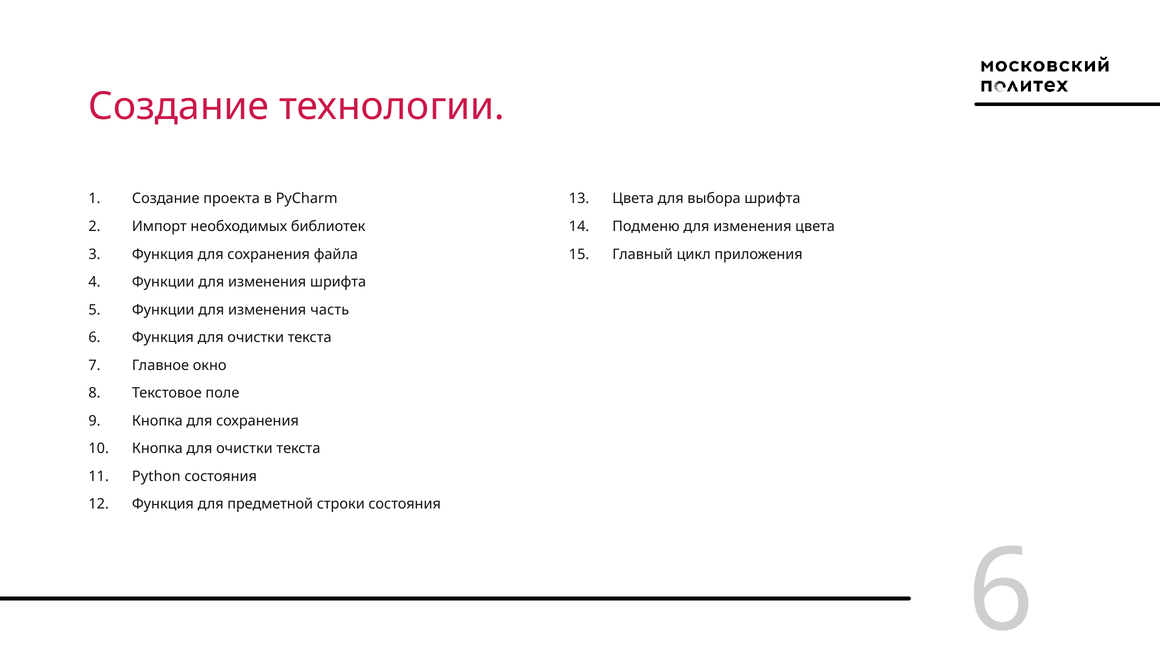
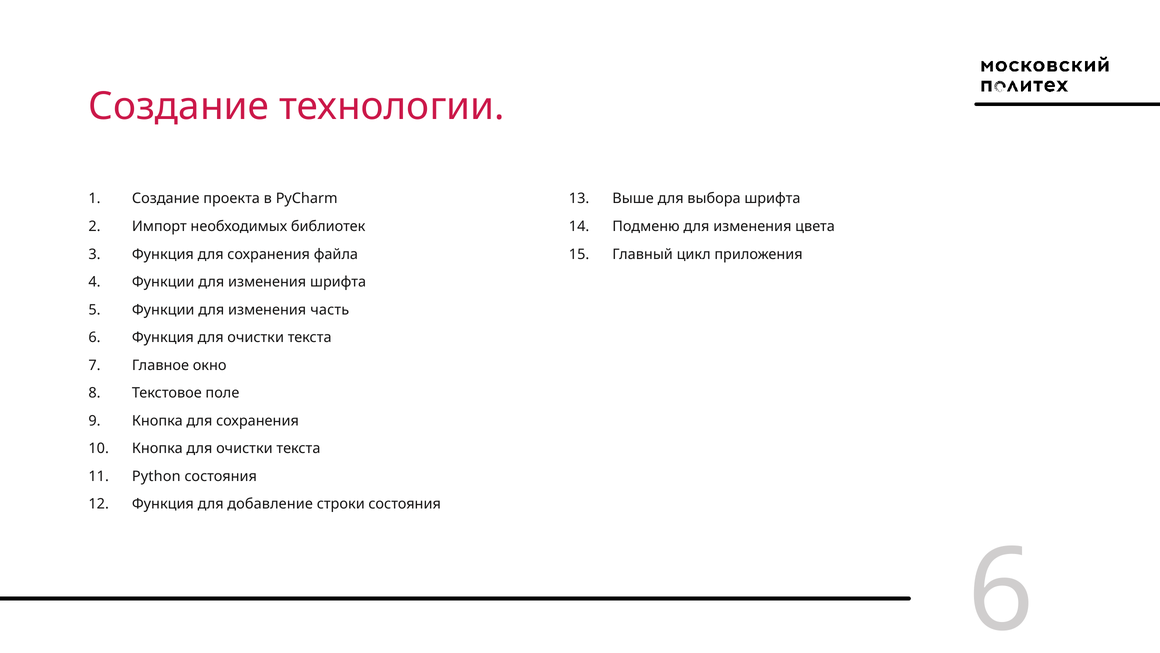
Цвета: Цвета -> Выше (633, 199)
предметной: предметной -> добавление (270, 504)
